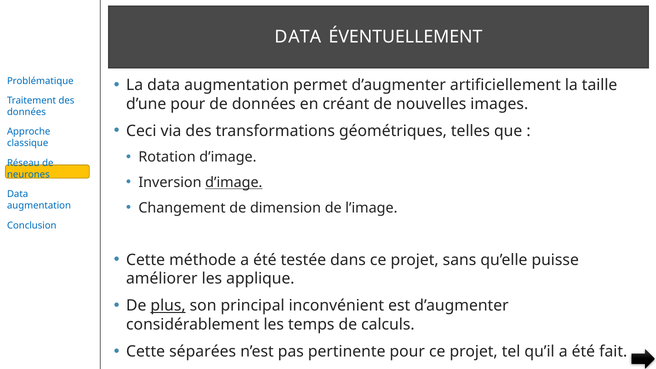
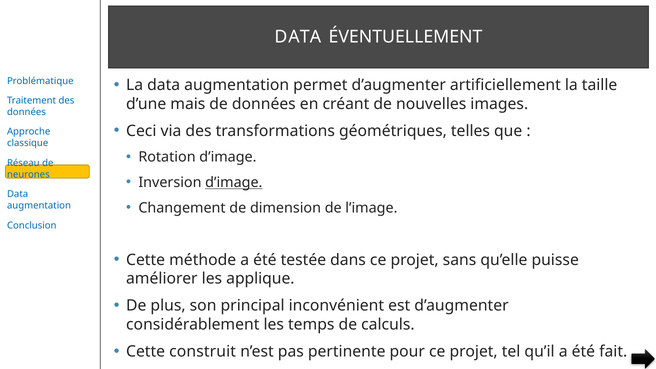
d’une pour: pour -> mais (188, 104)
plus underline: present -> none (168, 306)
séparées: séparées -> construit (203, 352)
